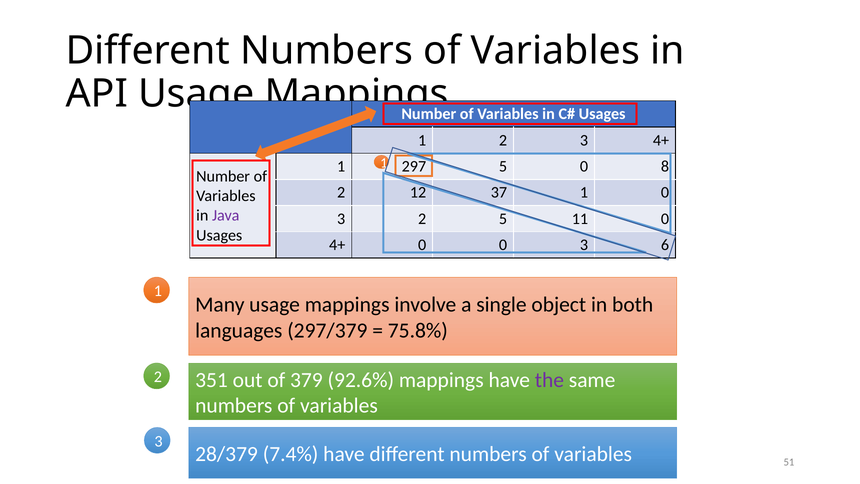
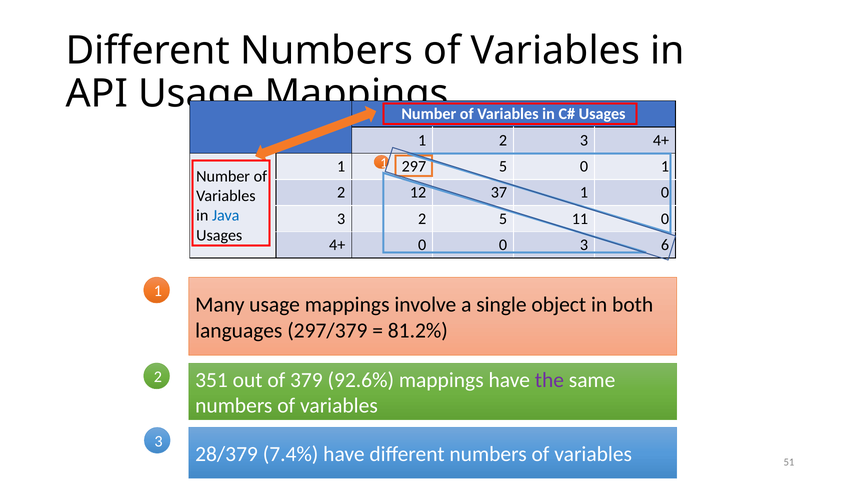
0 8: 8 -> 1 (665, 166)
Java colour: purple -> blue (226, 215)
75.8%: 75.8% -> 81.2% (418, 331)
